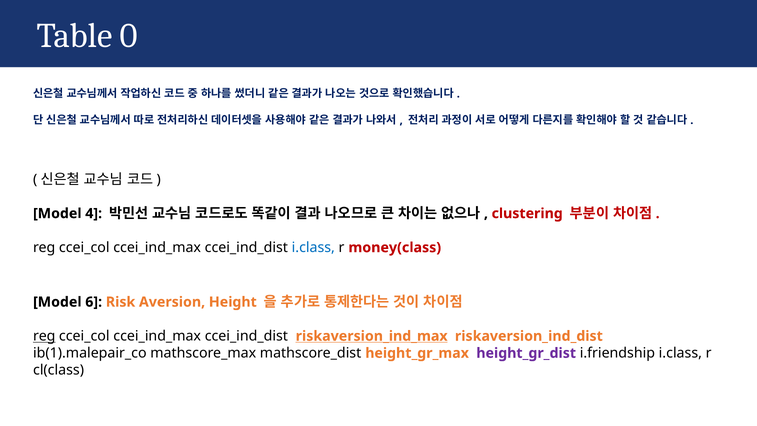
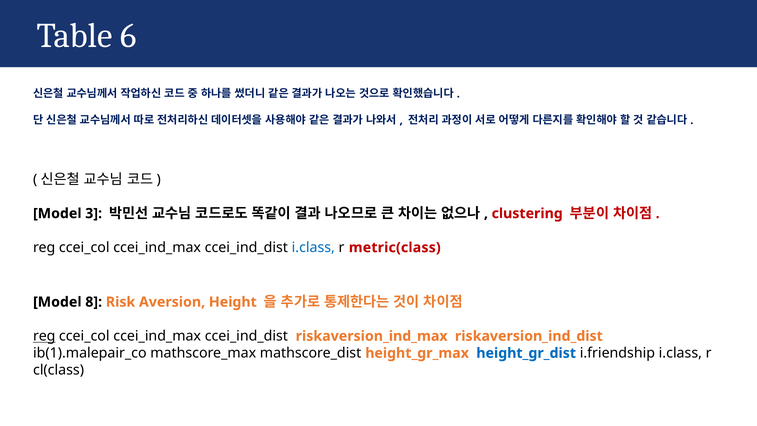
0: 0 -> 6 (128, 36)
4: 4 -> 3 (94, 213)
money(class: money(class -> metric(class (395, 247)
6: 6 -> 8 (94, 302)
riskaversion_ind_max underline: present -> none (372, 336)
height_gr_dist colour: purple -> blue (526, 353)
